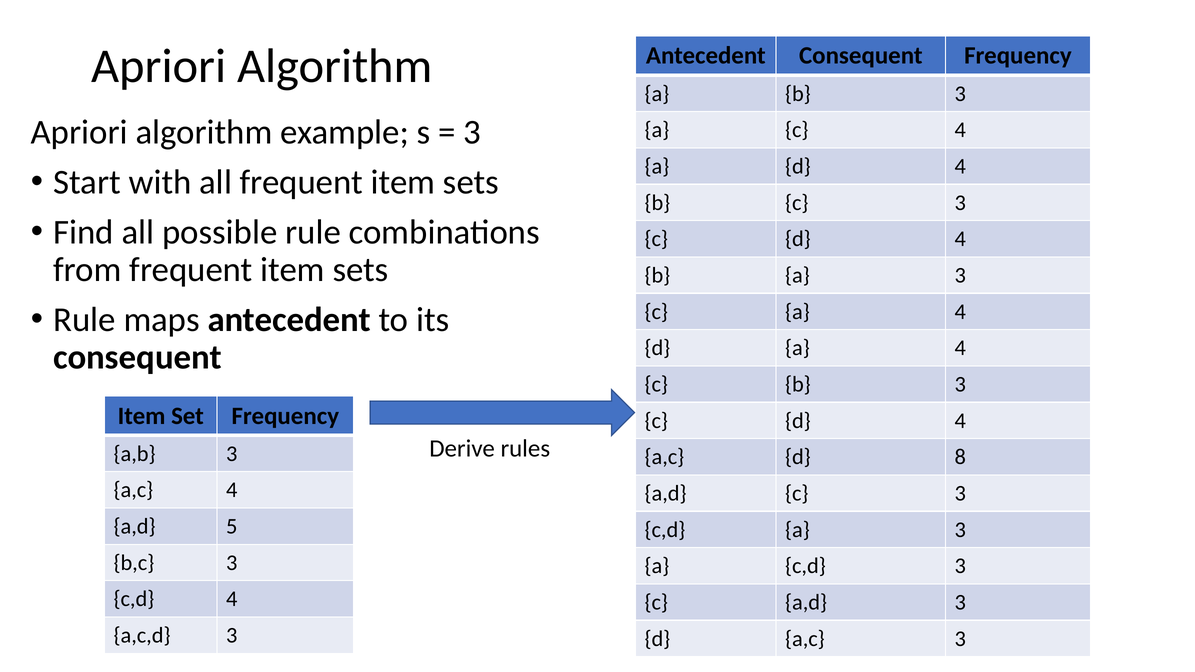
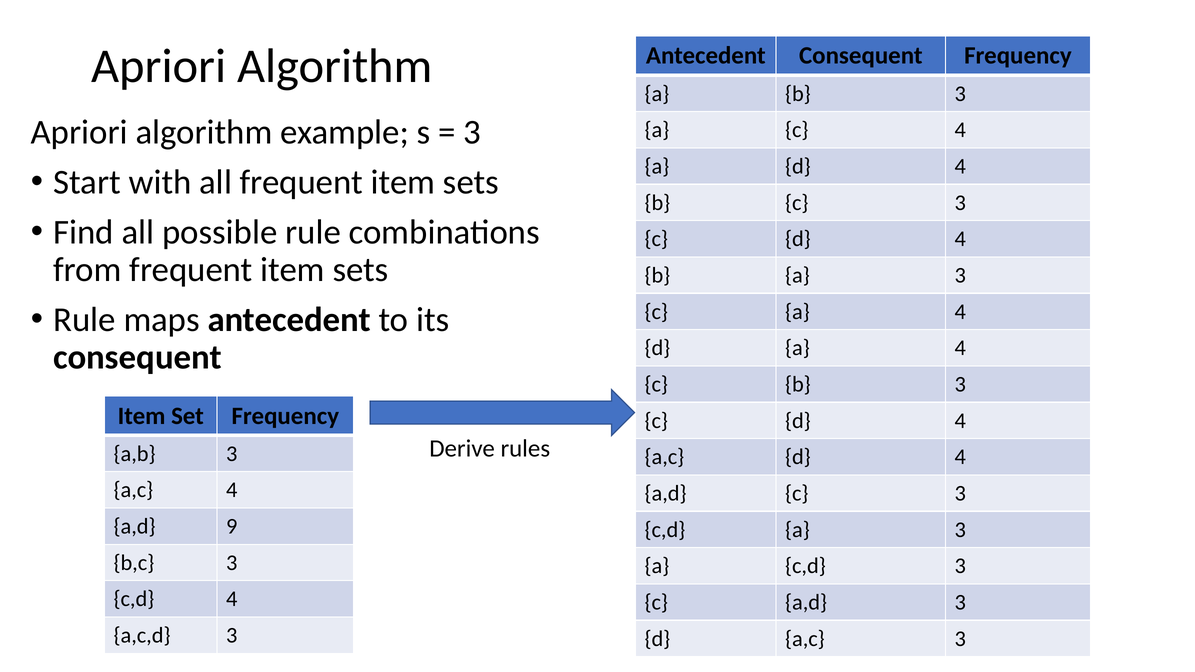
a,c d 8: 8 -> 4 (960, 457)
5: 5 -> 9 (232, 527)
